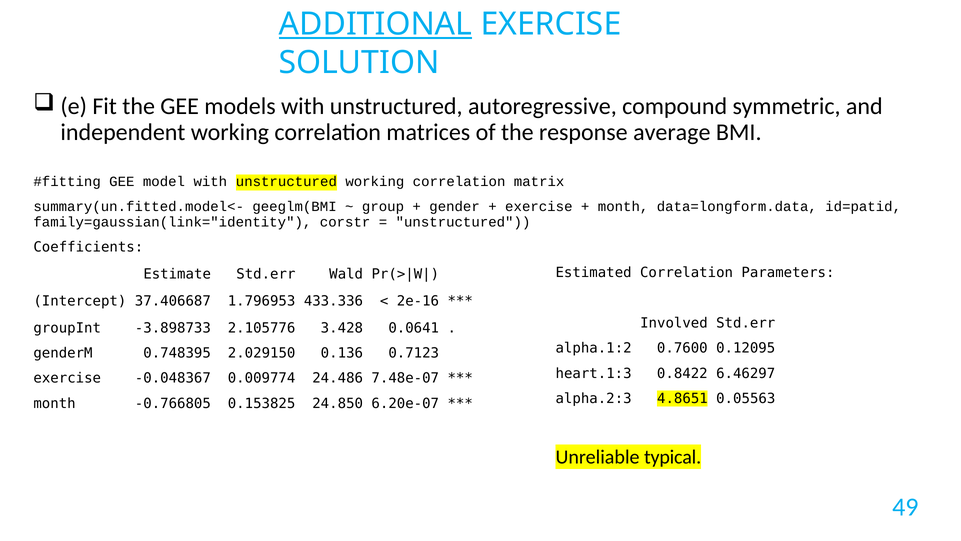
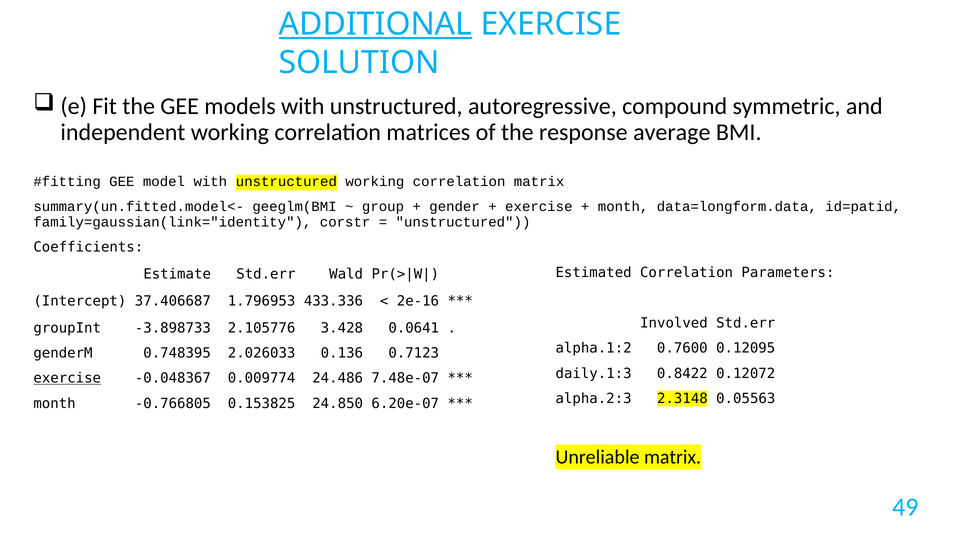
2.029150: 2.029150 -> 2.026033 (262, 353)
heart.1:3: heart.1:3 -> daily.1:3 (594, 373)
6.46297: 6.46297 -> 0.12072 (746, 373)
exercise underline: none -> present (67, 378)
4.8651: 4.8651 -> 2.3148 (682, 398)
Unreliable typical: typical -> matrix (673, 457)
